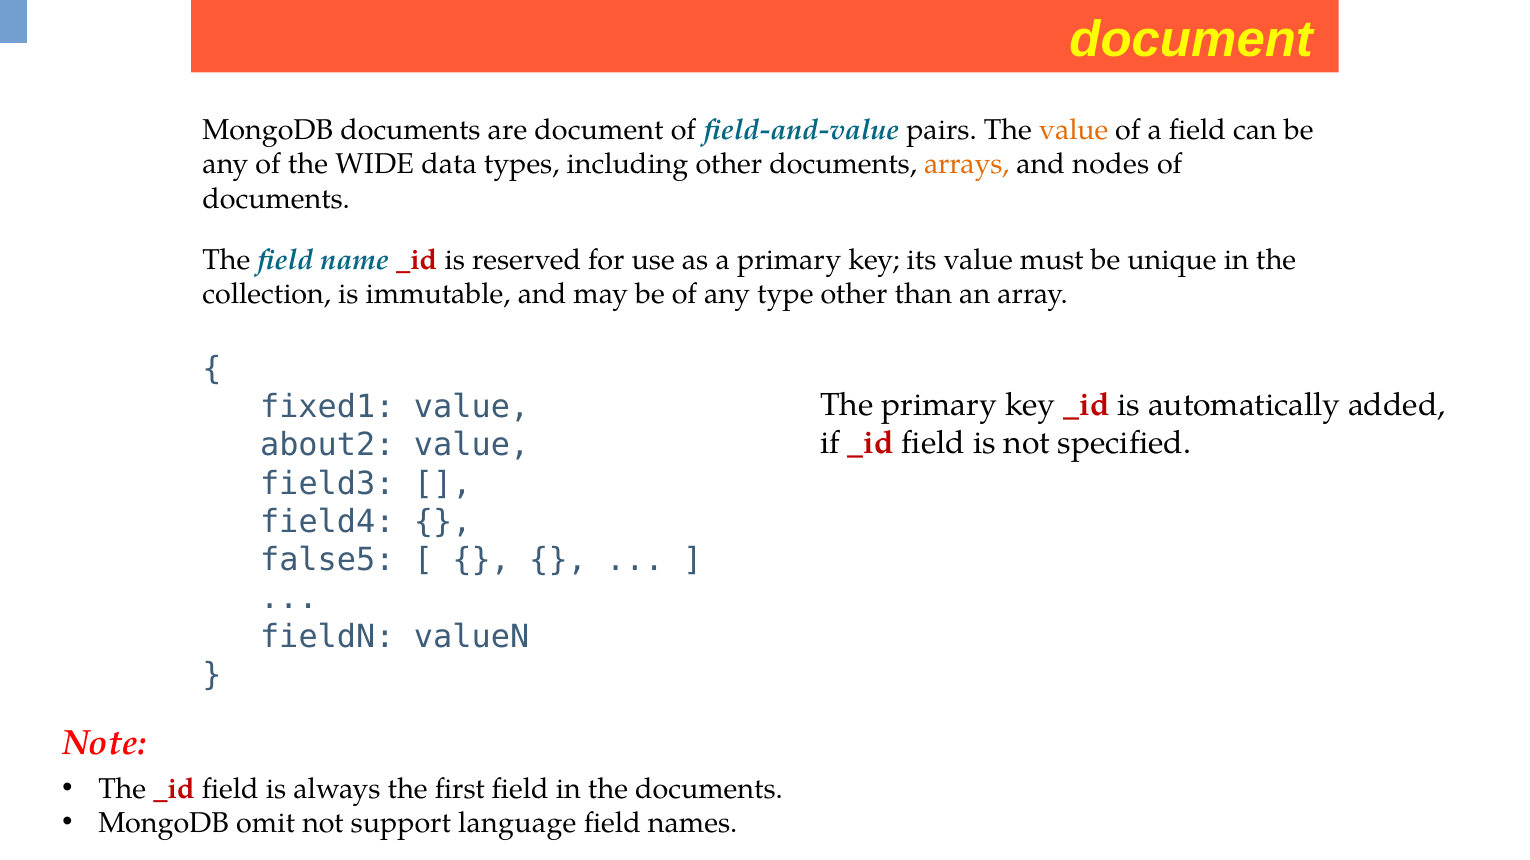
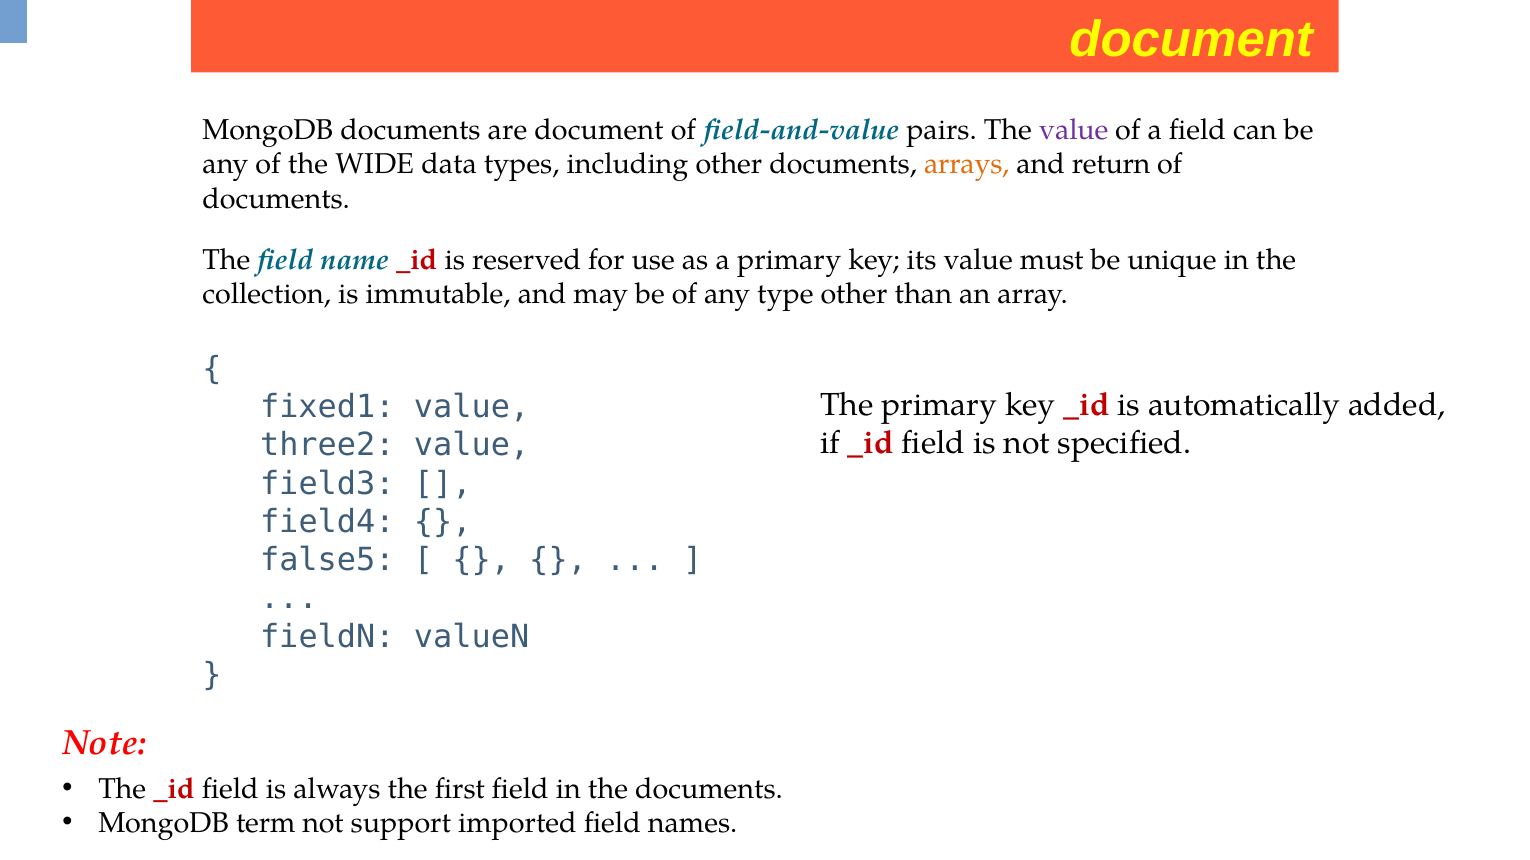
value colour: orange -> purple (1074, 130)
nodes: nodes -> return (1111, 164)
about2: about2 -> three2 (327, 446)
omit: omit -> term (266, 824)
language: language -> imported (517, 824)
